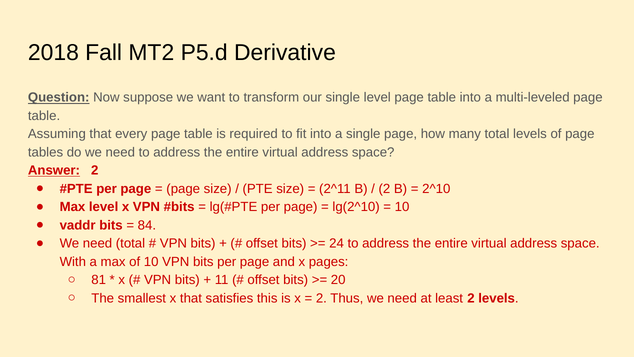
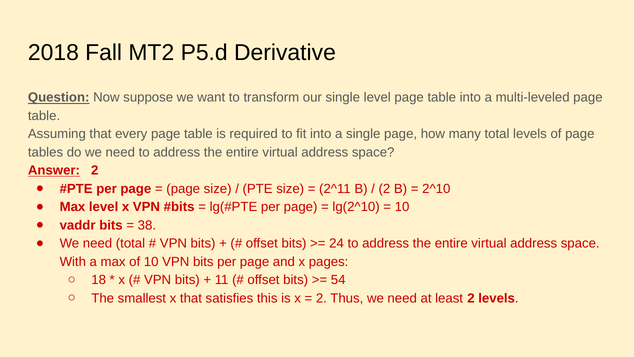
84: 84 -> 38 (147, 225)
81: 81 -> 18 (99, 280)
20: 20 -> 54 (338, 280)
